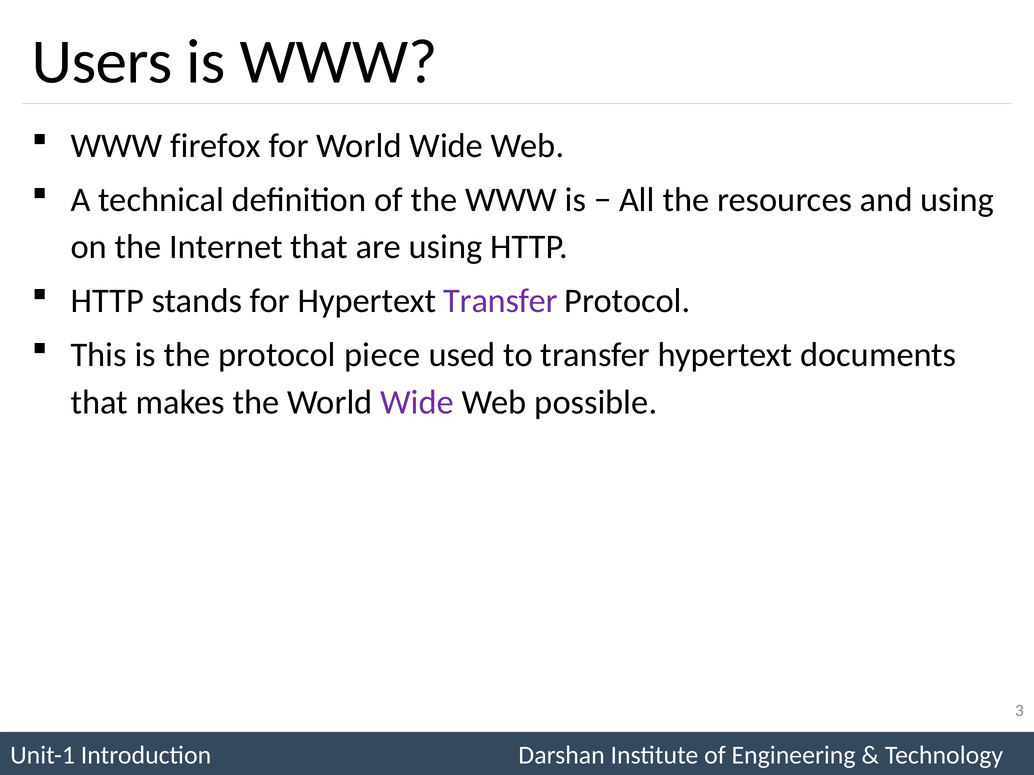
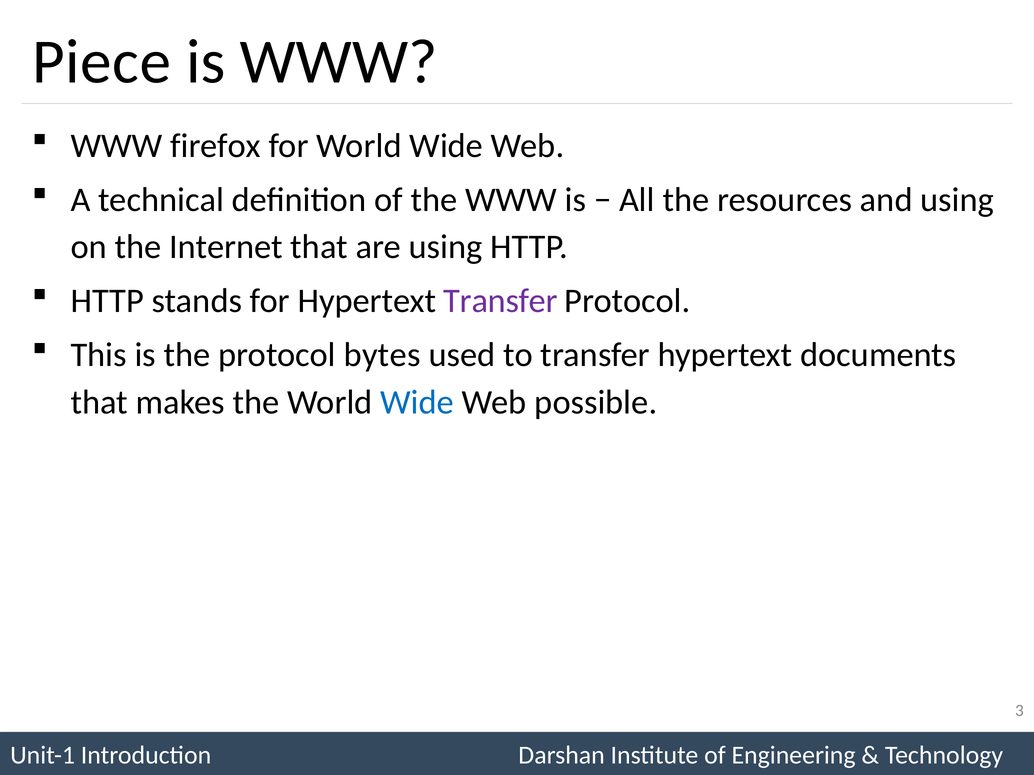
Users: Users -> Piece (102, 62)
piece: piece -> bytes (382, 355)
Wide colour: purple -> blue (417, 402)
